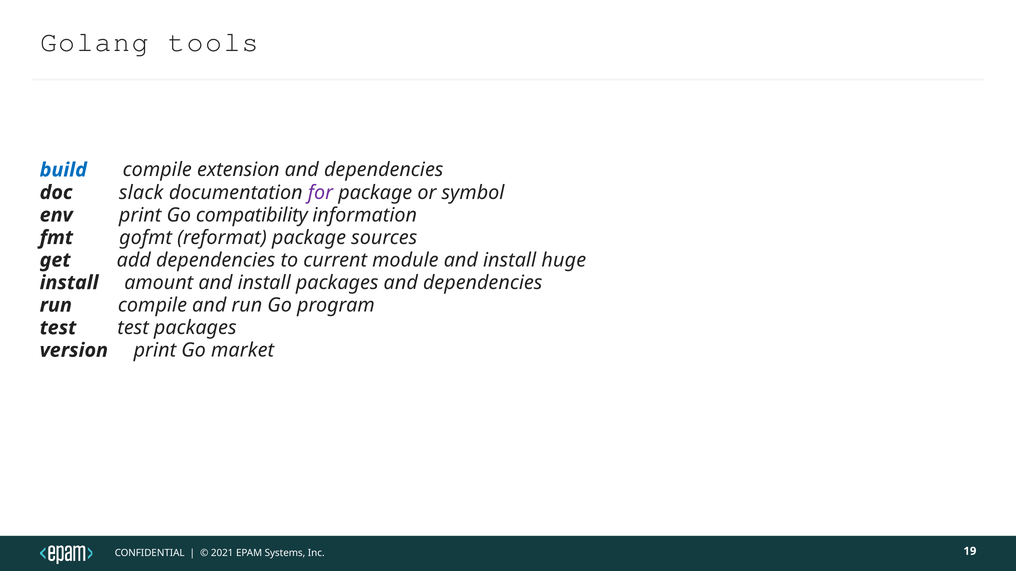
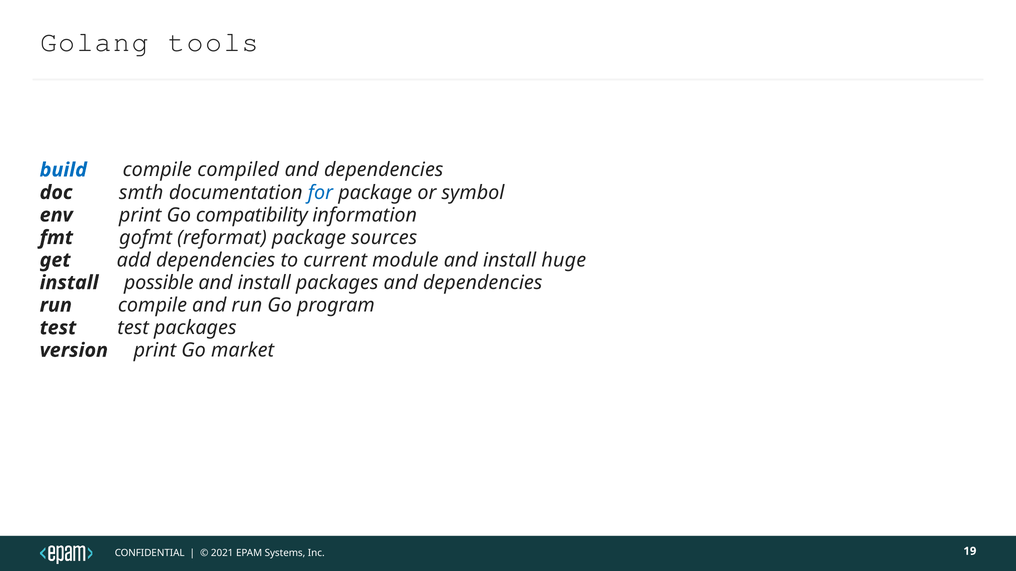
extension: extension -> compiled (238, 170)
slack: slack -> smth (141, 193)
for colour: purple -> blue (320, 193)
amount: amount -> possible (159, 283)
